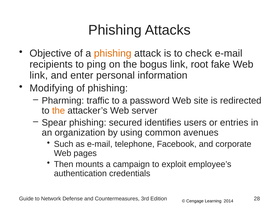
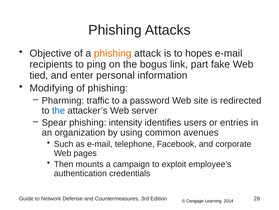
check: check -> hopes (199, 53)
root: root -> part (199, 64)
link: link -> tied (39, 75)
the colour: orange -> blue (59, 110)
secured: secured -> intensity (126, 122)
